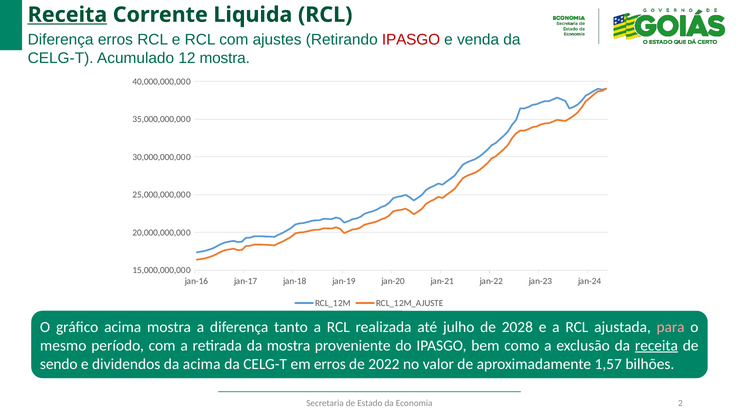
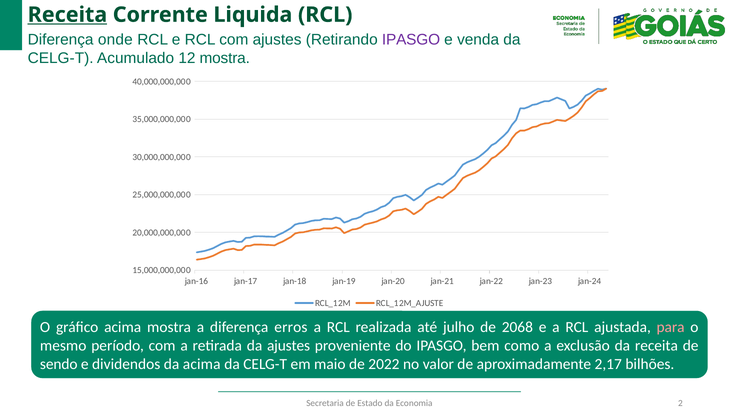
Diferença erros: erros -> onde (115, 40)
IPASGO colour: red -> purple (411, 40)
tanto: tanto -> erros (291, 328)
2028: 2028 -> 2068 (517, 328)
da mostra: mostra -> ajustes (289, 346)
receita underline: present -> none (656, 346)
em erros: erros -> maio (330, 365)
1,57: 1,57 -> 2,17 (608, 365)
